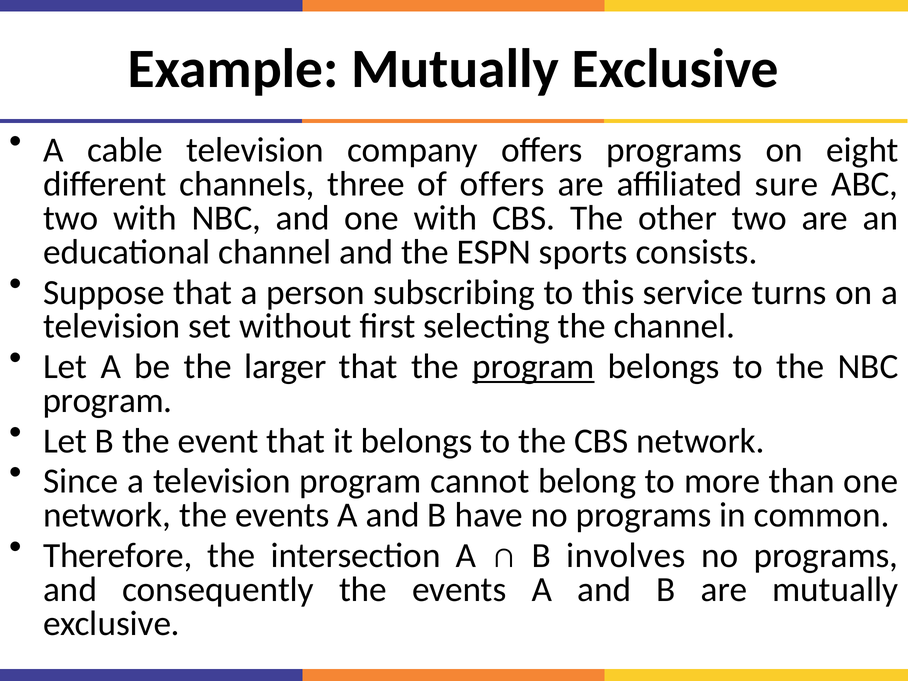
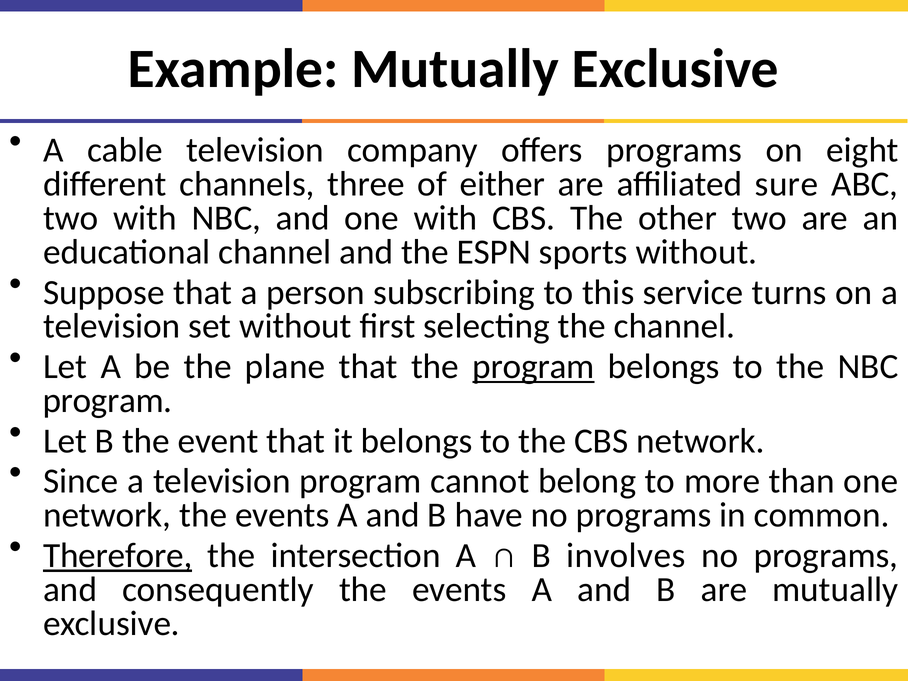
of offers: offers -> either (502, 184)
sports consists: consists -> without (696, 252)
larger: larger -> plane (285, 367)
Therefore underline: none -> present (118, 556)
